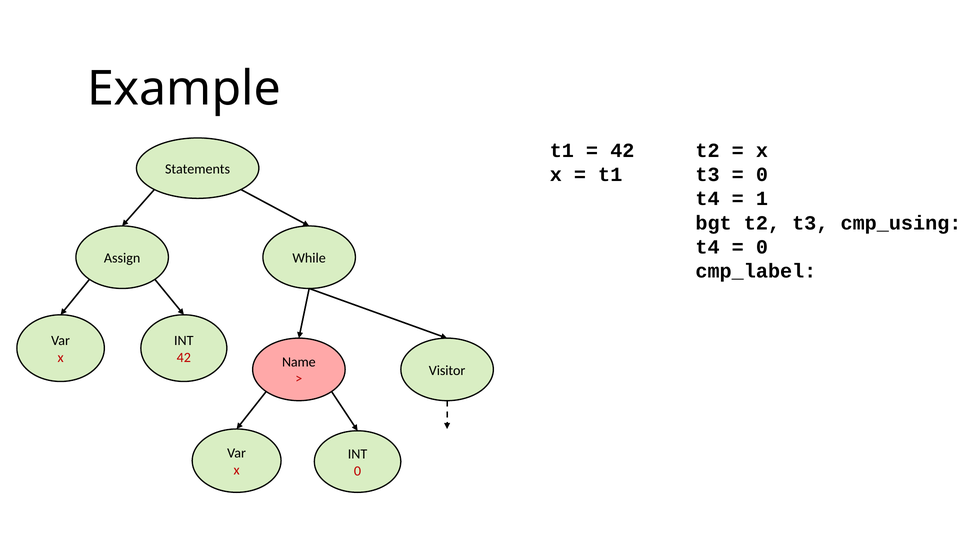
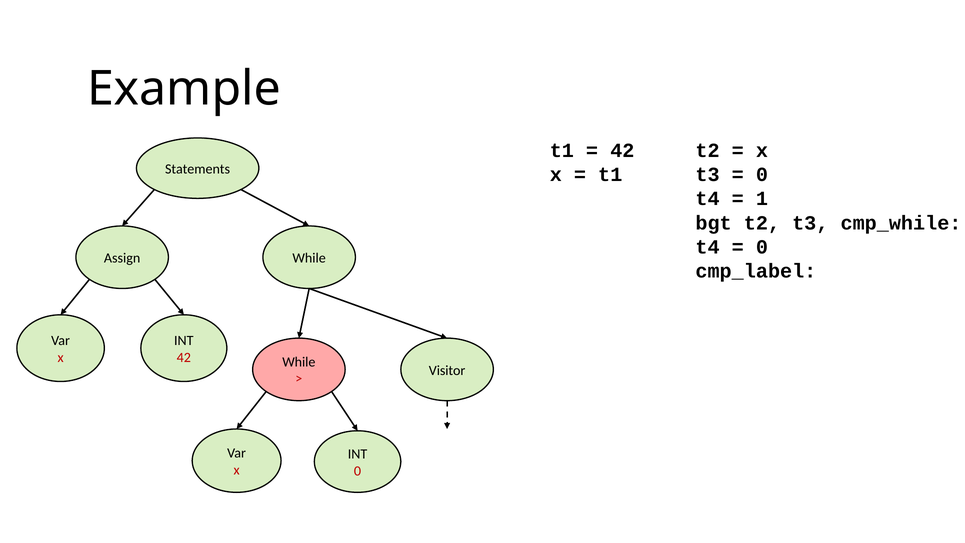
cmp_using: cmp_using -> cmp_while (901, 223)
Name: Name -> While (299, 362)
